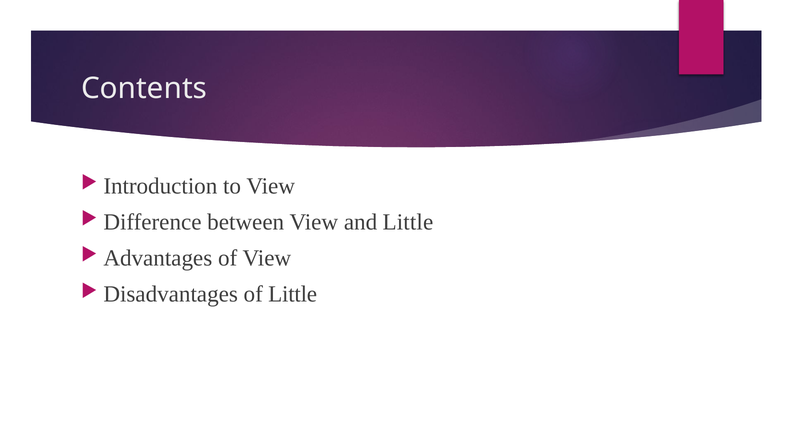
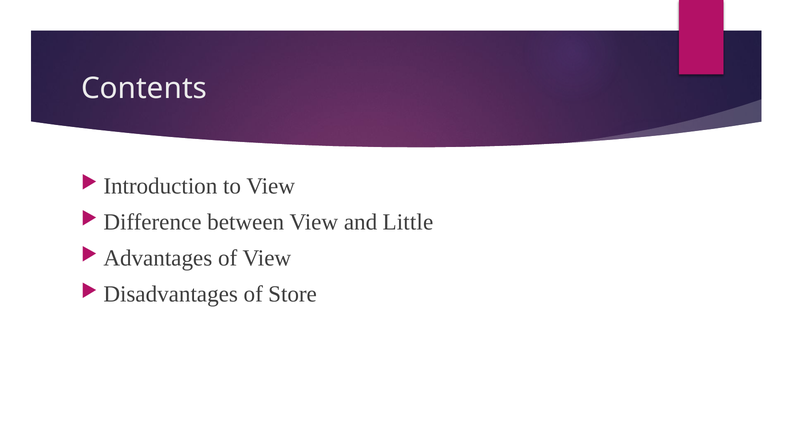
of Little: Little -> Store (293, 294)
